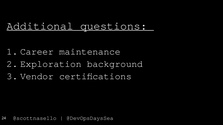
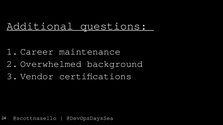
Exploration: Exploration -> Overwhelmed (51, 64)
